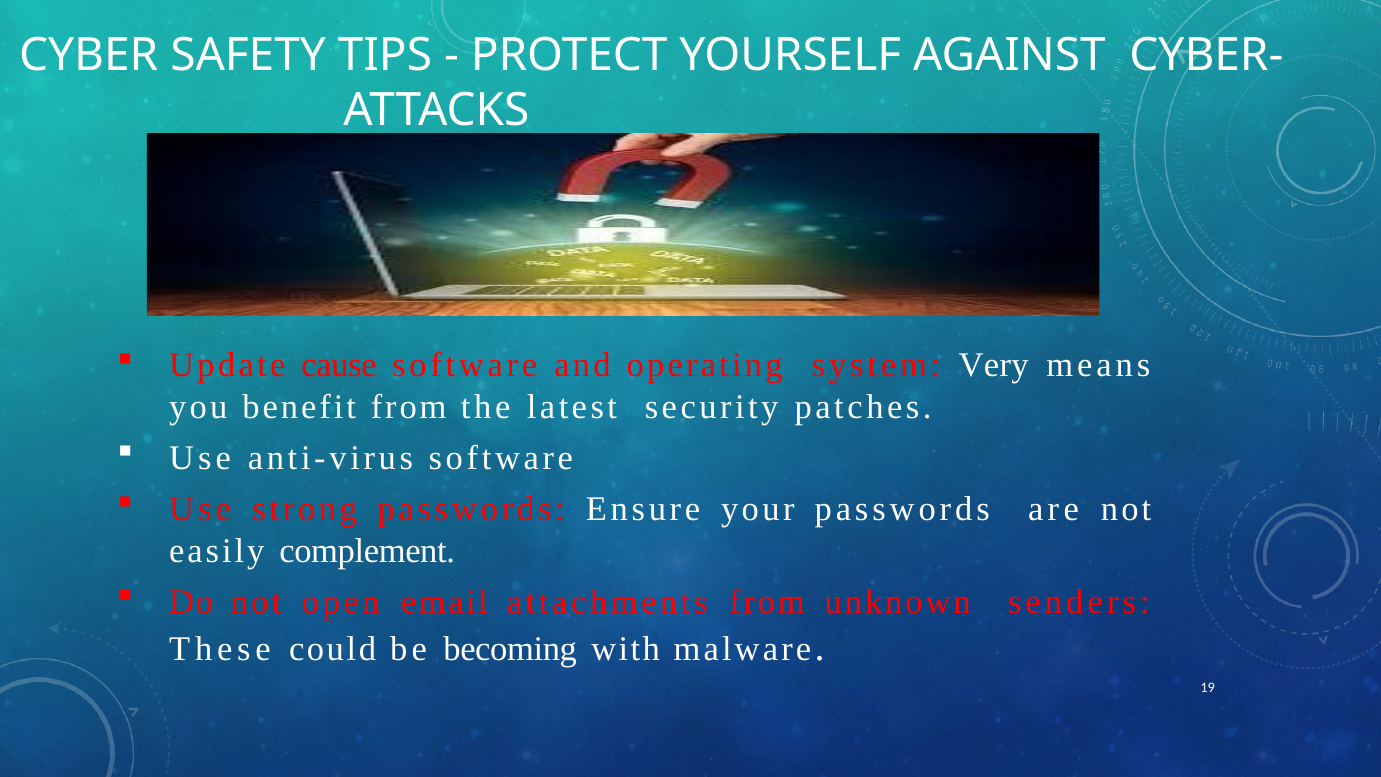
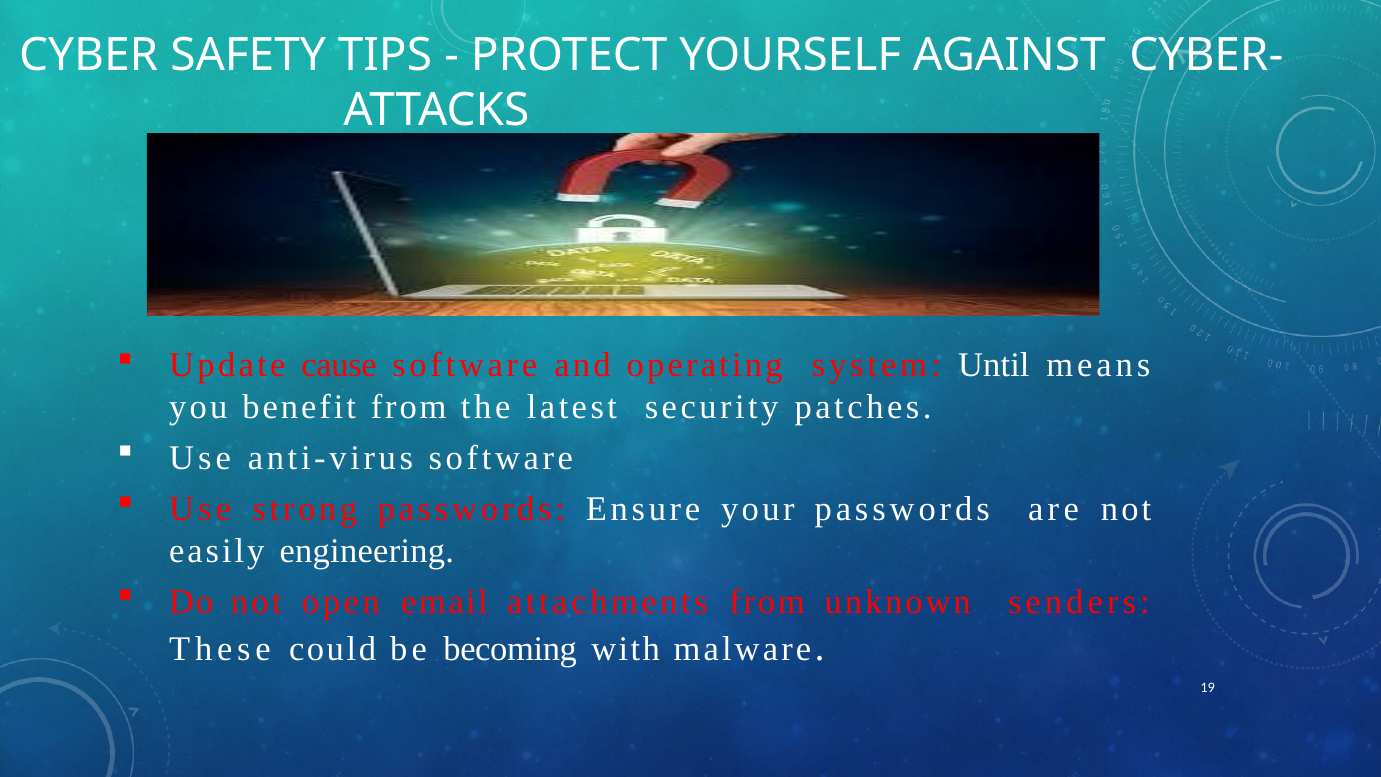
Very: Very -> Until (994, 365)
complement: complement -> engineering (367, 550)
